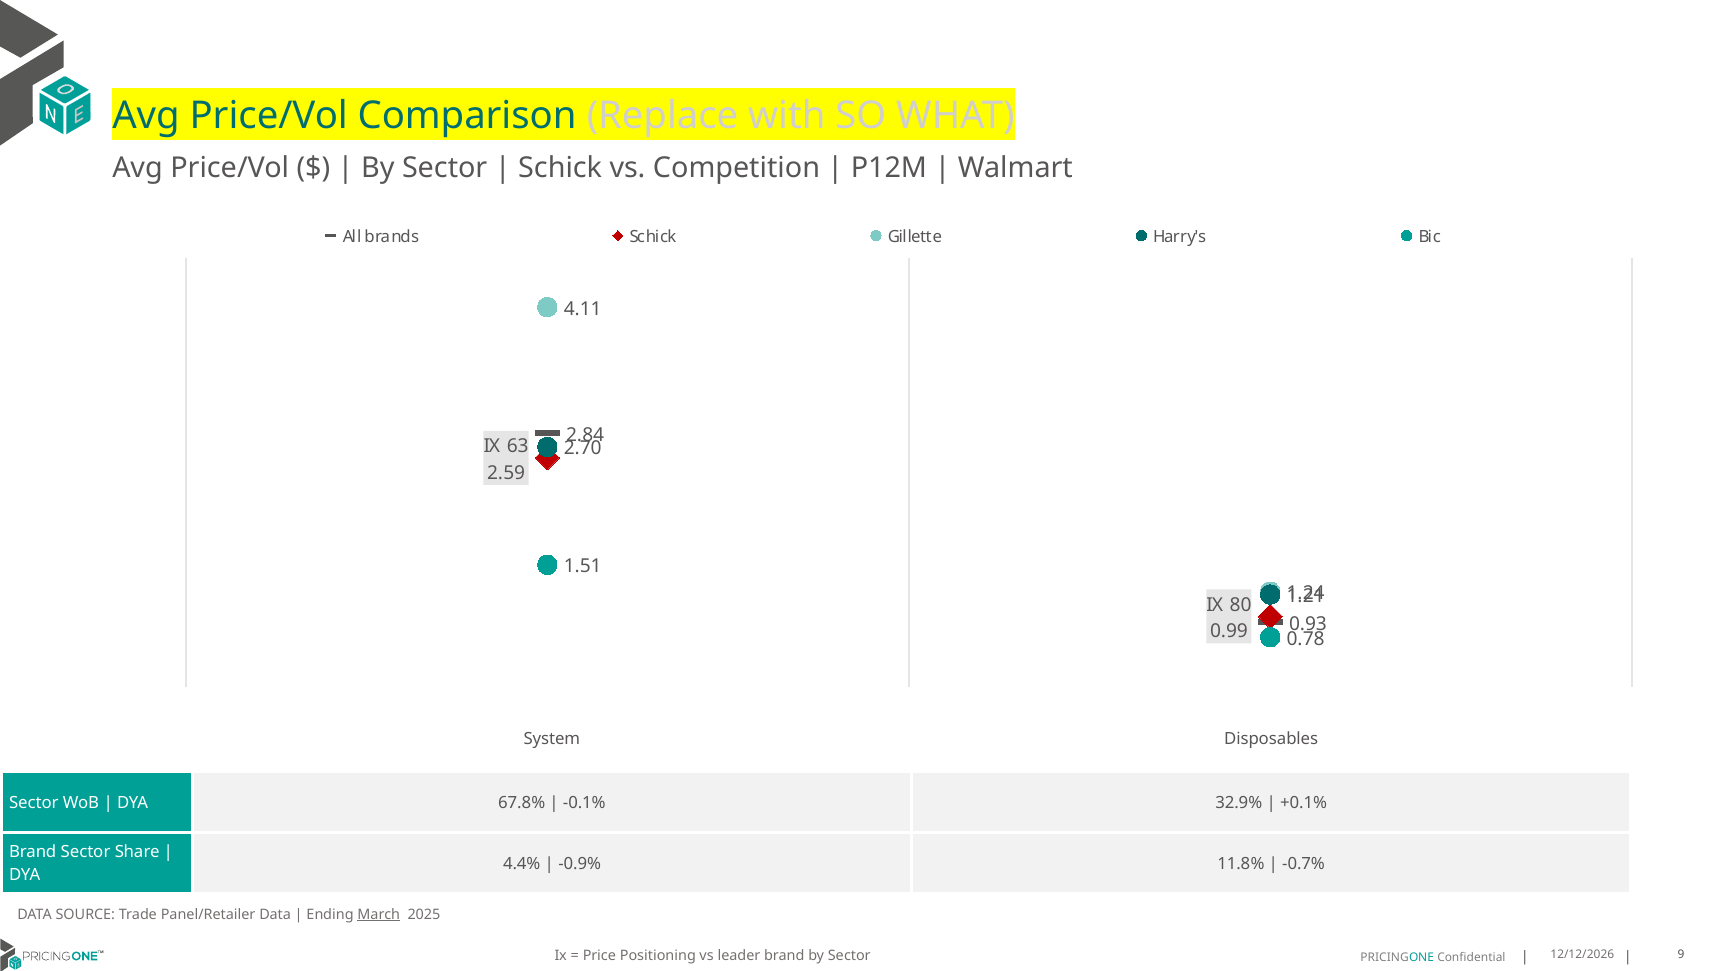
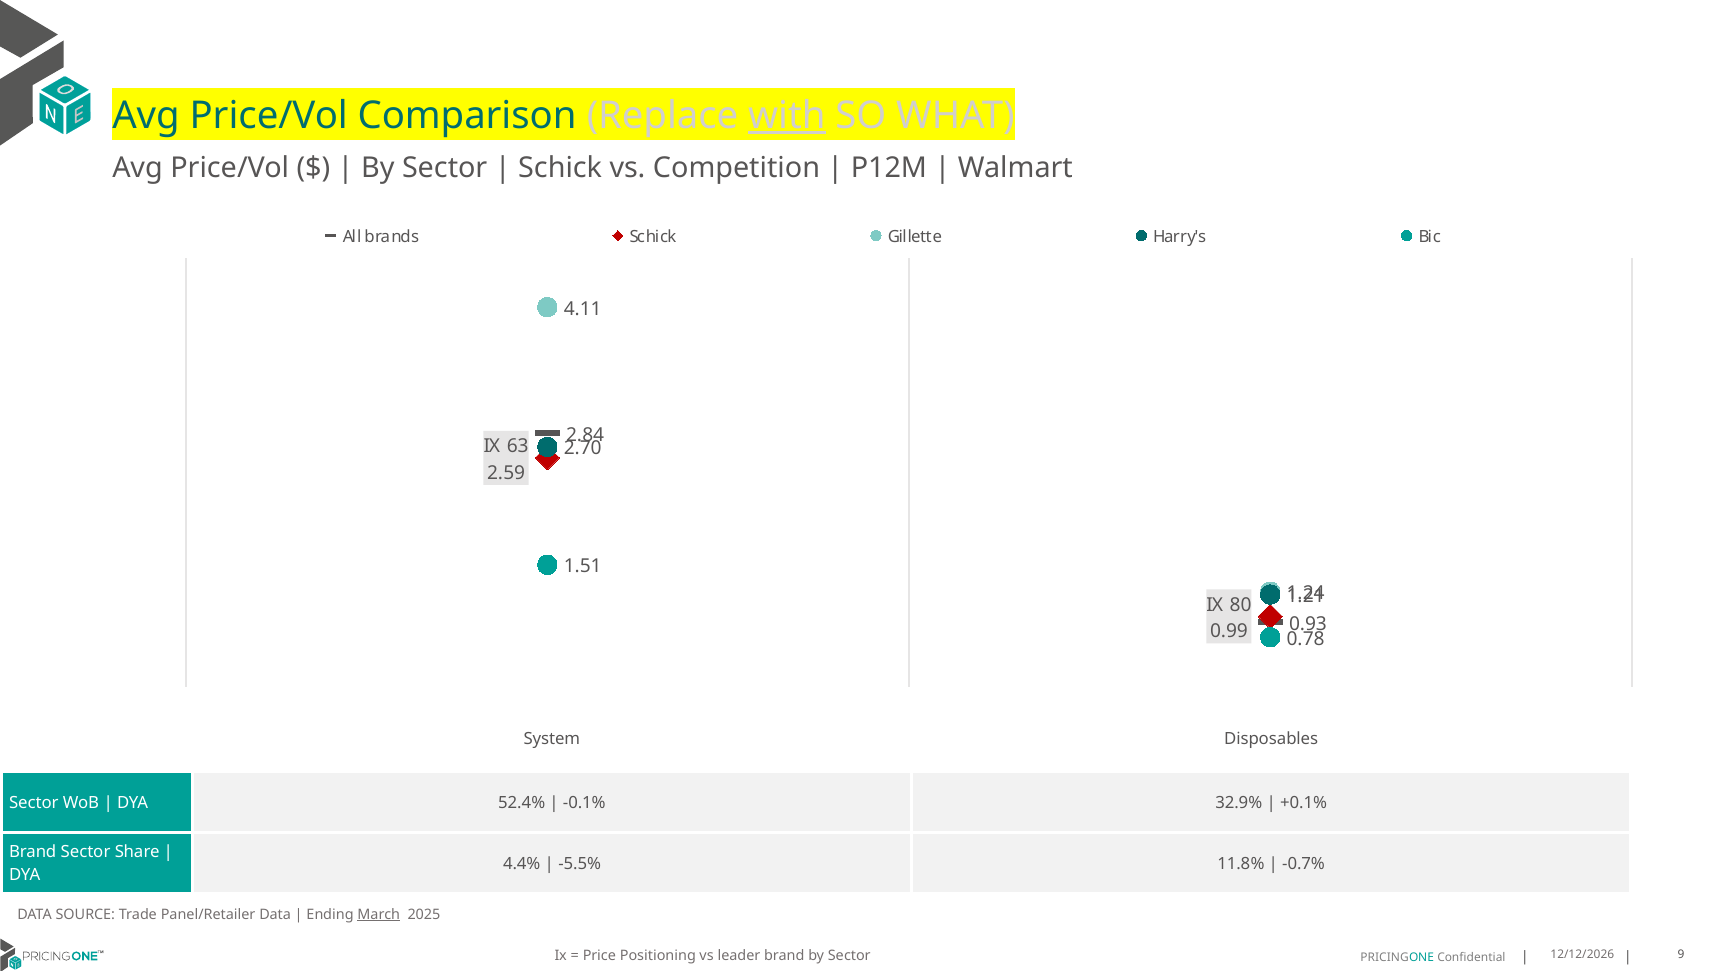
with underline: none -> present (787, 116)
67.8%: 67.8% -> 52.4% (522, 803)
-0.9%: -0.9% -> -5.5% (580, 864)
